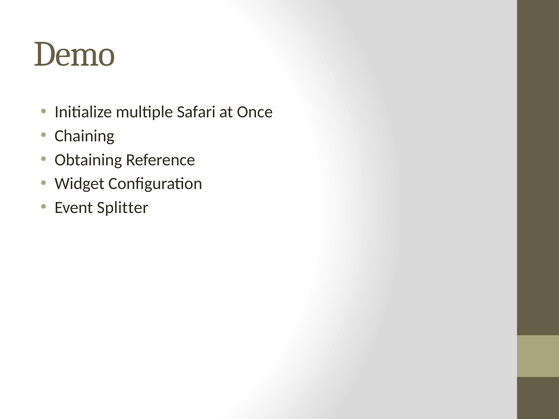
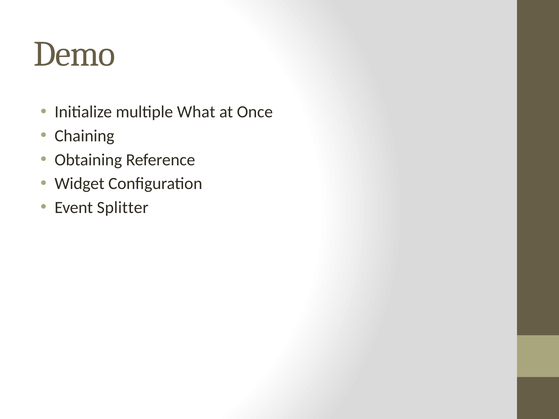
Safari: Safari -> What (196, 112)
